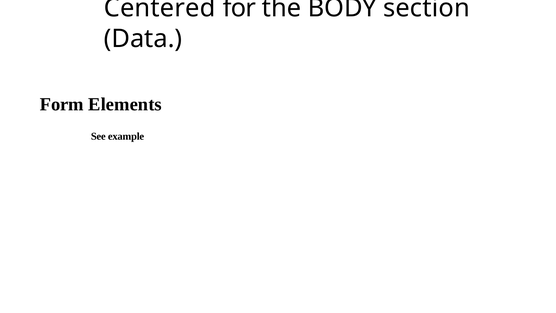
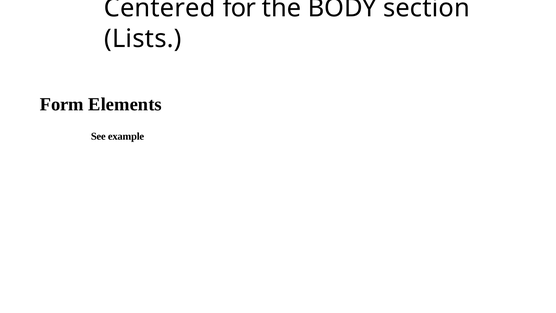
Data: Data -> Lists (143, 39)
